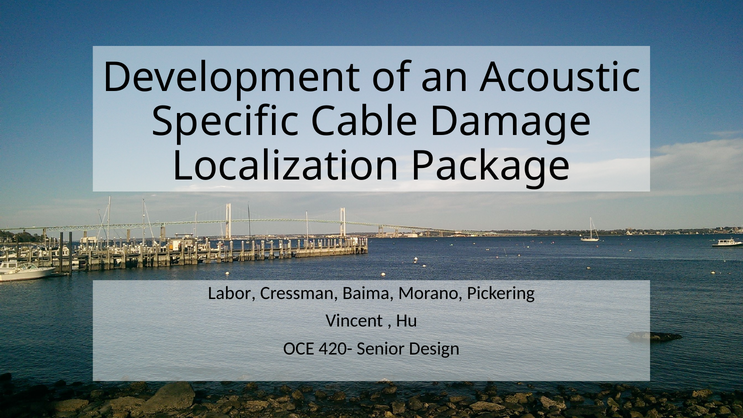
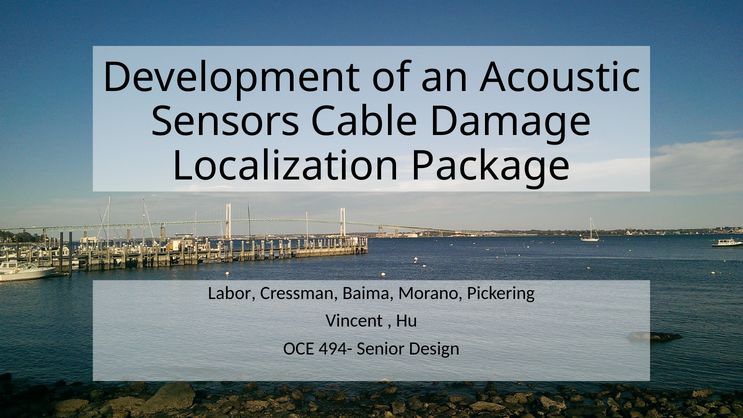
Specific: Specific -> Sensors (226, 122)
420-: 420- -> 494- (336, 348)
